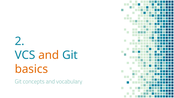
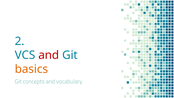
and colour: orange -> red (49, 55)
